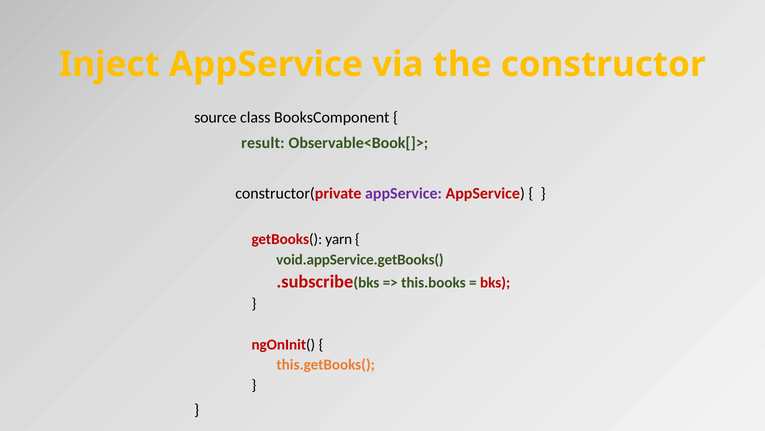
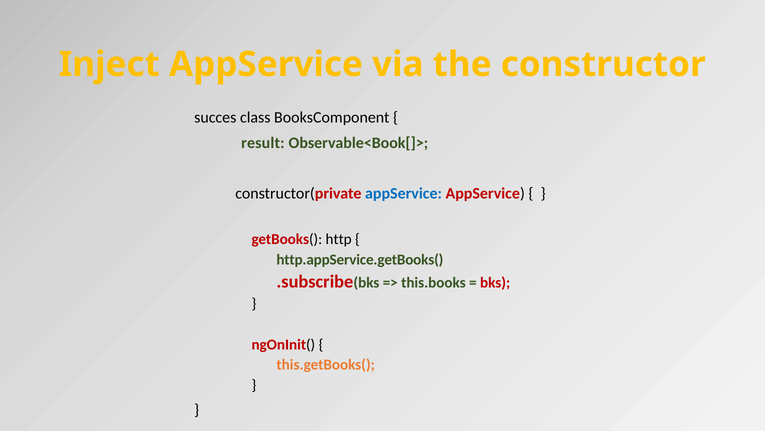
source: source -> succes (215, 117)
appService colour: purple -> blue (404, 193)
yarn: yarn -> http (339, 239)
void.appService.getBooks(: void.appService.getBooks( -> http.appService.getBooks( (360, 259)
